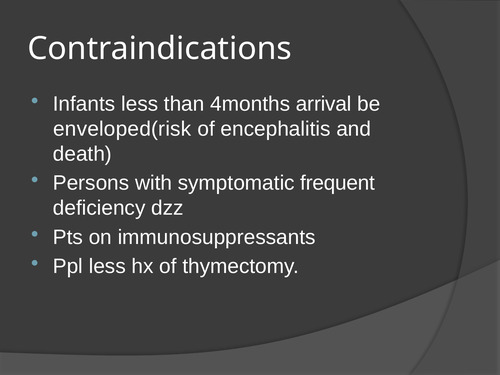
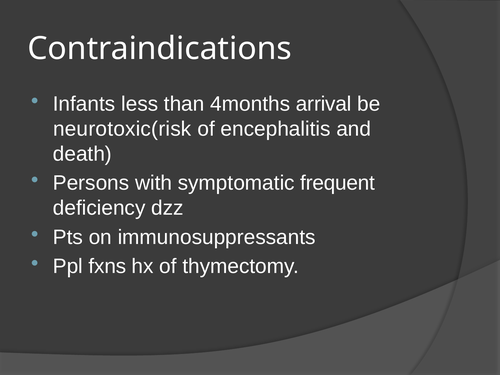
enveloped(risk: enveloped(risk -> neurotoxic(risk (122, 129)
Ppl less: less -> fxns (107, 266)
